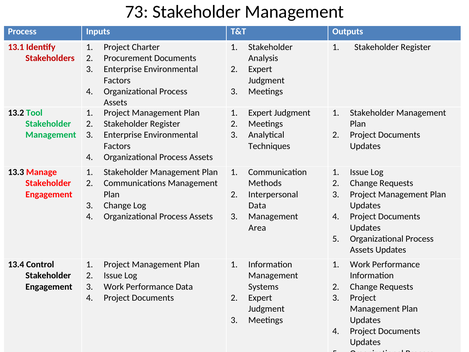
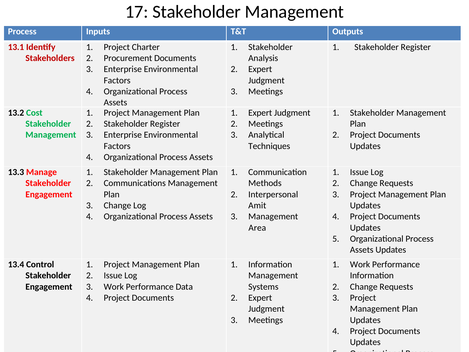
73: 73 -> 17 (137, 12)
Tool: Tool -> Cost (34, 113)
Data: Data -> Amit (257, 205)
